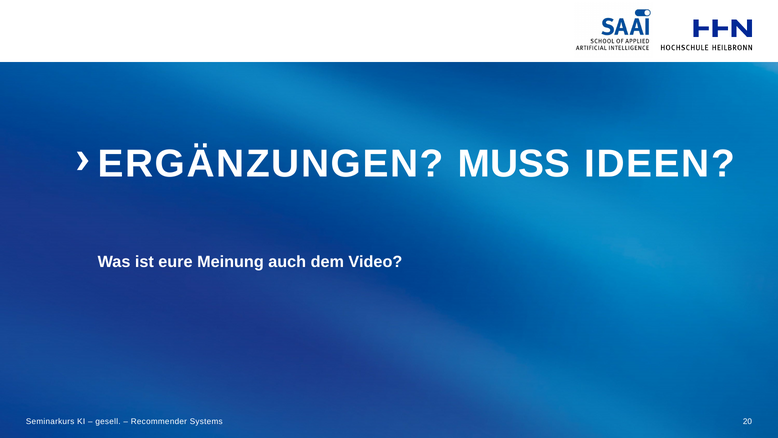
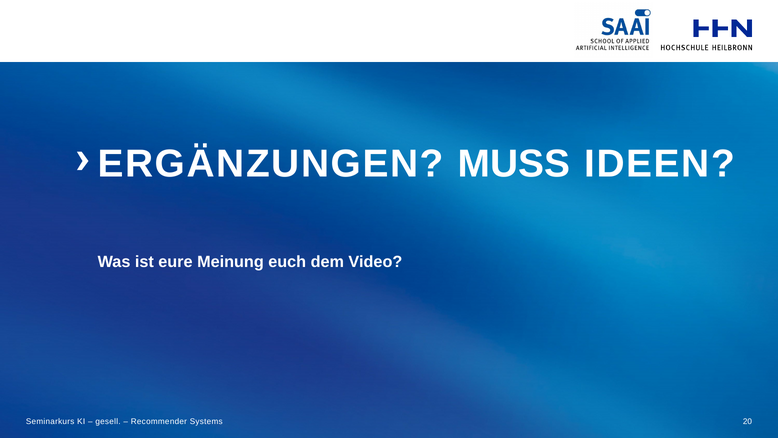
auch: auch -> euch (287, 262)
